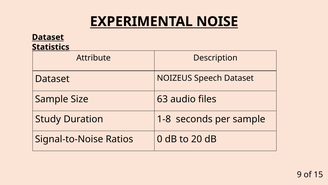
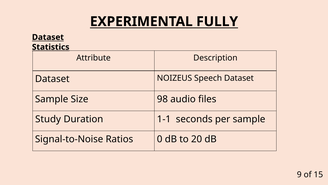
NOISE: NOISE -> FULLY (217, 22)
63: 63 -> 98 (162, 99)
1-8: 1-8 -> 1-1 (164, 119)
